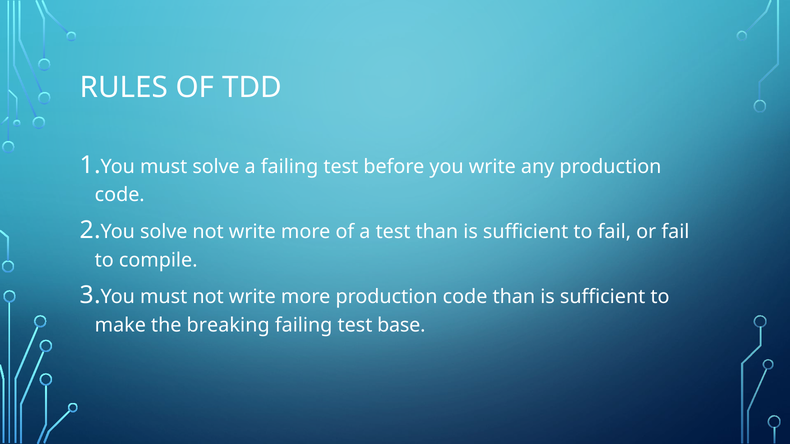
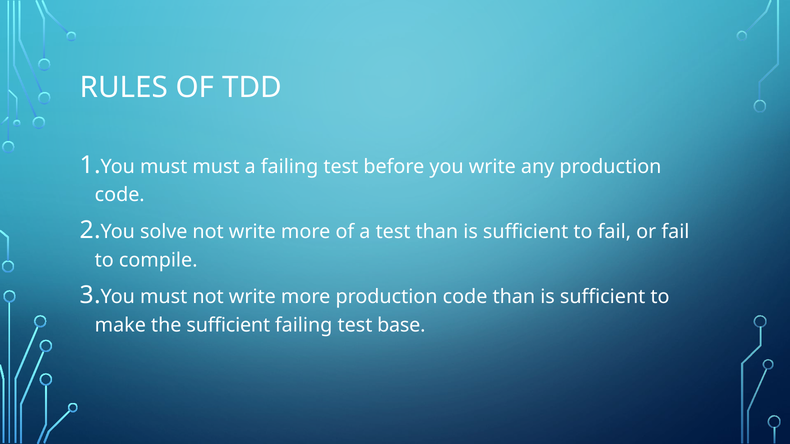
must solve: solve -> must (216, 167)
the breaking: breaking -> sufficient (228, 325)
